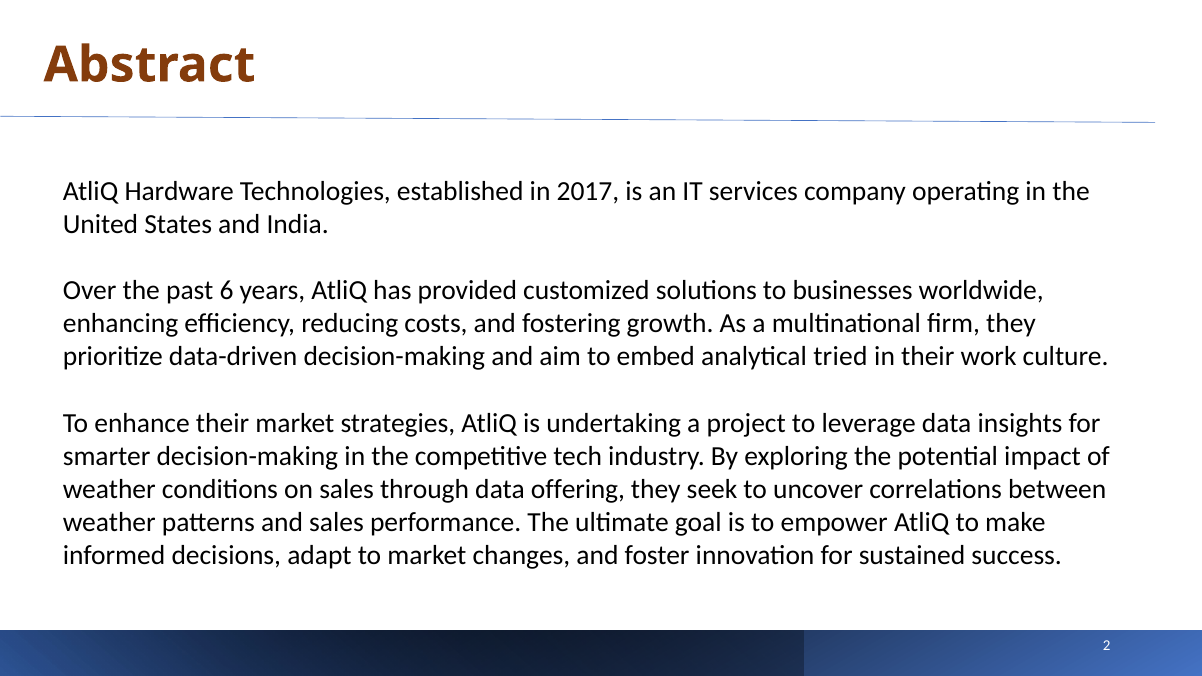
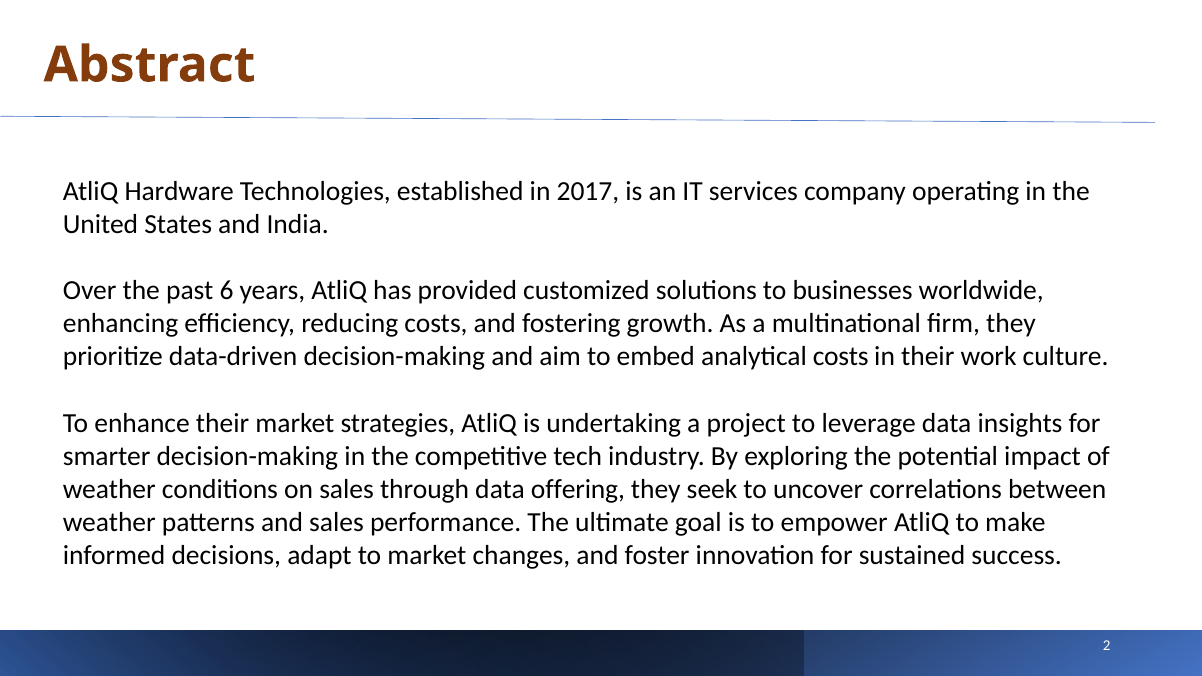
analytical tried: tried -> costs (841, 357)
